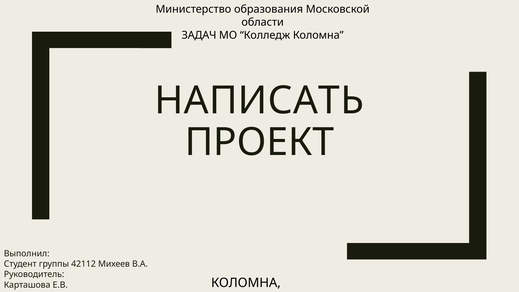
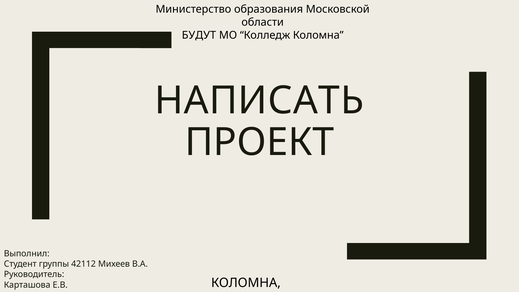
ЗАДАЧ: ЗАДАЧ -> БУДУТ (199, 35)
